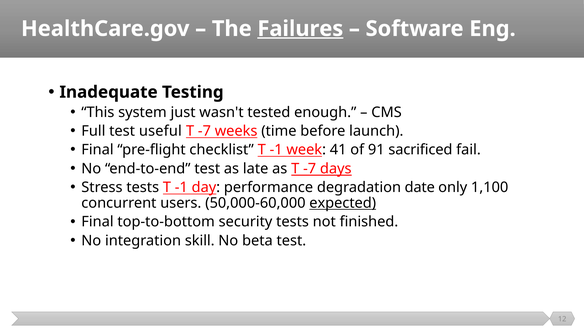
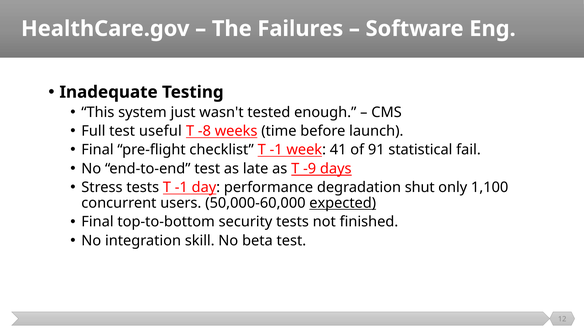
Failures underline: present -> none (300, 29)
-7: -7 -> -8 (204, 131)
sacrificed: sacrificed -> statistical (420, 150)
as T -7: -7 -> -9 (310, 169)
date: date -> shut (420, 188)
